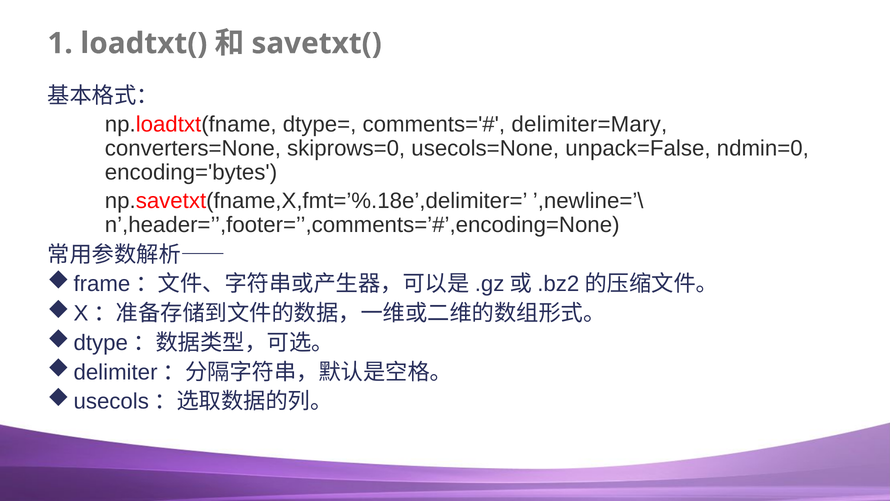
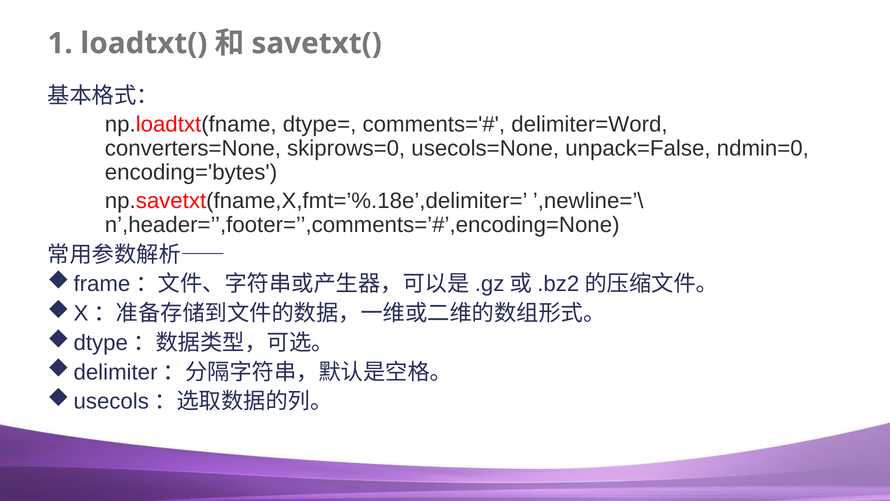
delimiter=Mary: delimiter=Mary -> delimiter=Word (589, 124)
